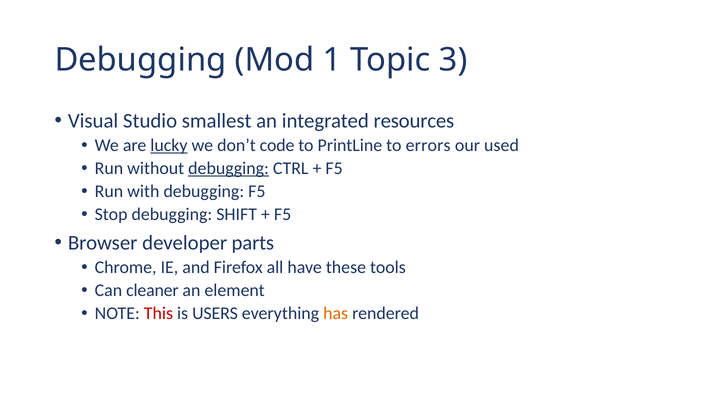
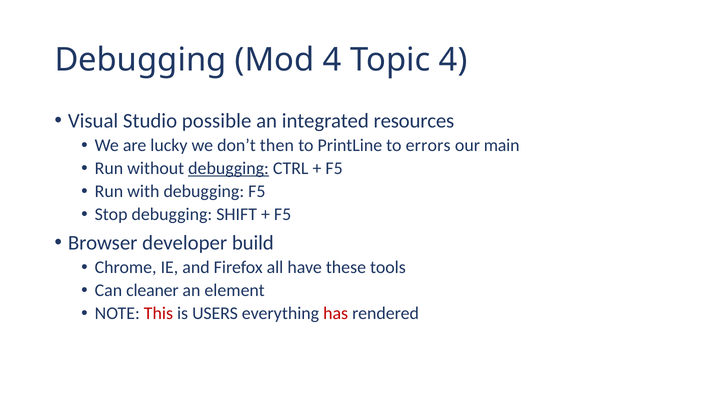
Mod 1: 1 -> 4 (332, 60)
Topic 3: 3 -> 4 (453, 60)
smallest: smallest -> possible (217, 121)
lucky underline: present -> none (169, 146)
code: code -> then (277, 146)
used: used -> main (502, 146)
parts: parts -> build (253, 243)
has colour: orange -> red (336, 314)
